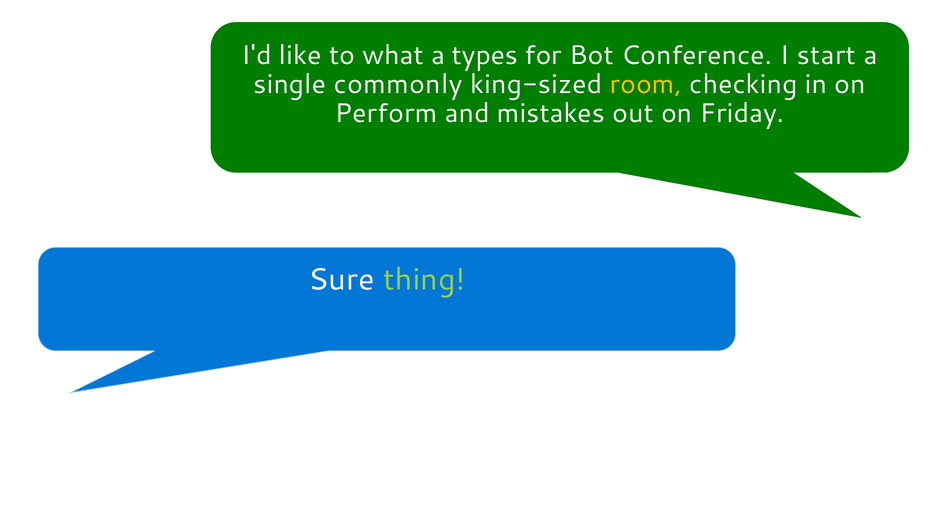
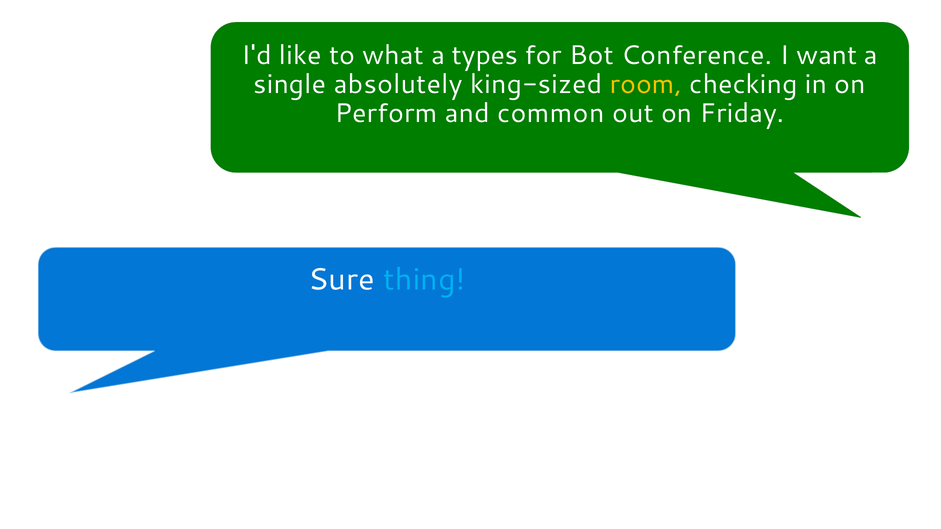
start: start -> want (827, 55)
commonly: commonly -> absolutely (398, 84)
mistakes: mistakes -> common (551, 113)
thing colour: light green -> light blue (424, 280)
